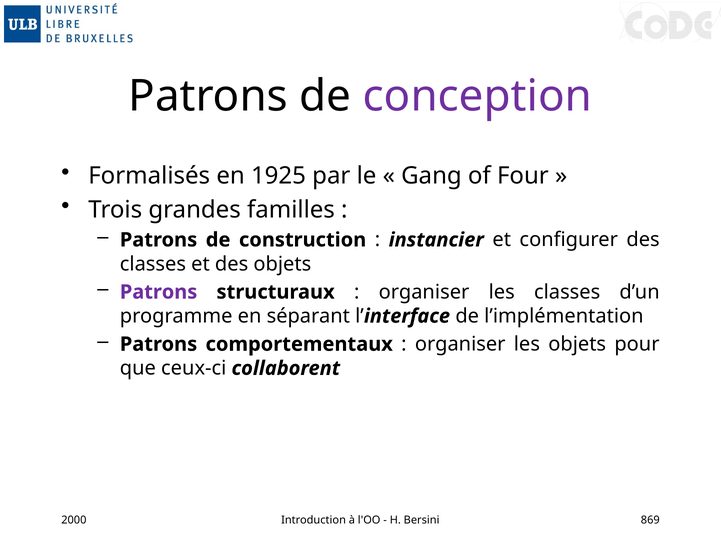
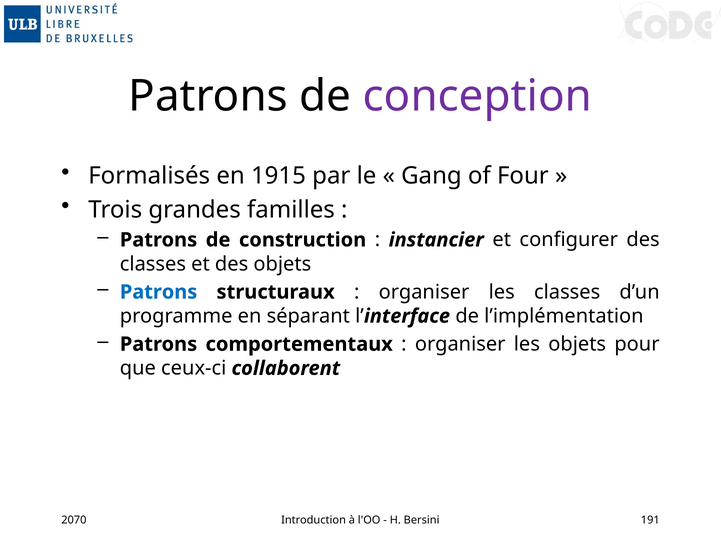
1925: 1925 -> 1915 (278, 176)
Patrons colour: purple -> blue (159, 292)
2000: 2000 -> 2070 (74, 520)
869: 869 -> 191 (650, 520)
